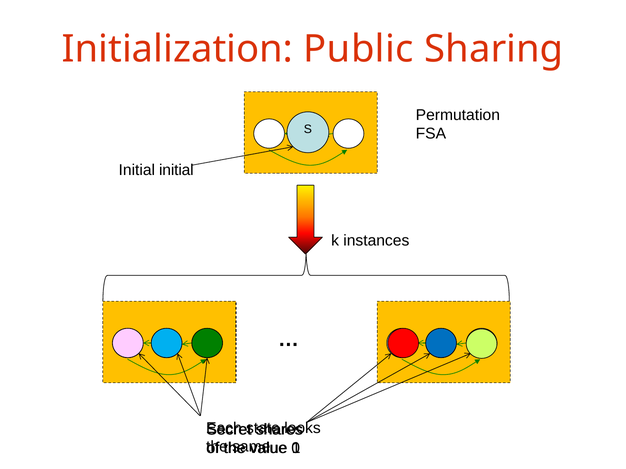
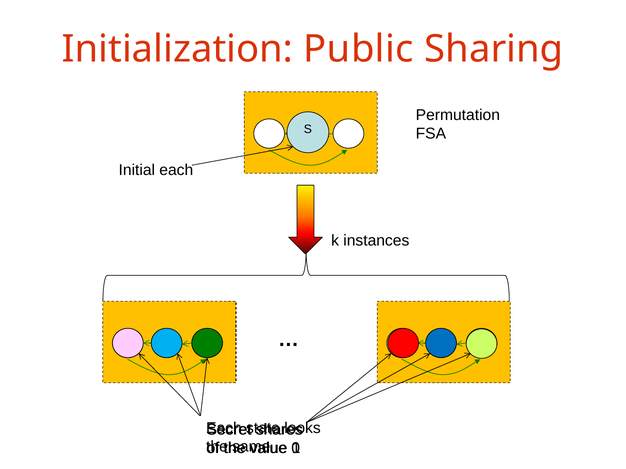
Initial initial: initial -> each (176, 170)
